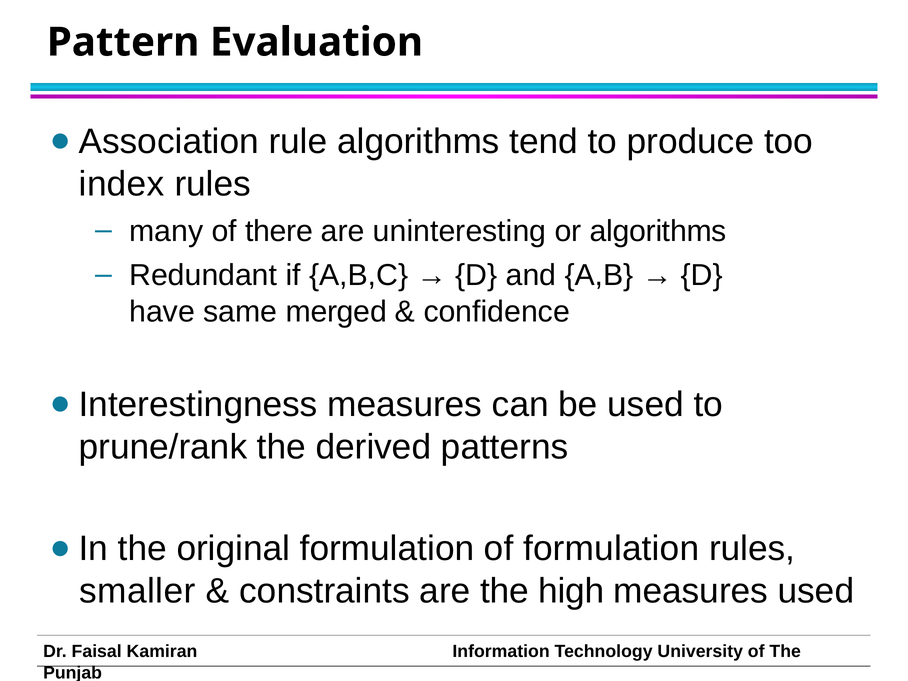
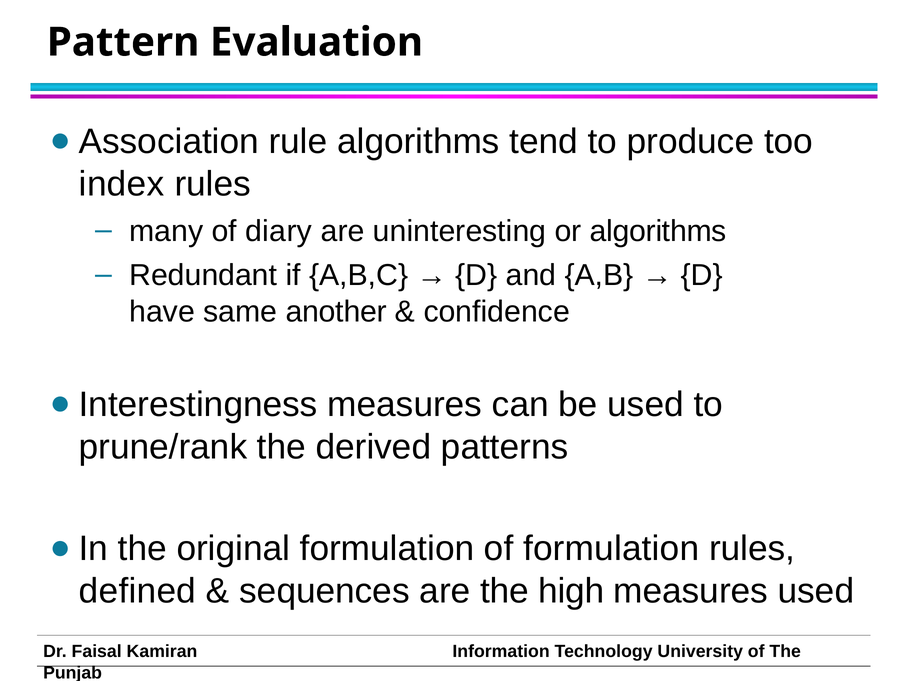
there: there -> diary (279, 231)
merged: merged -> another (336, 312)
smaller: smaller -> defined (137, 591)
constraints: constraints -> sequences (325, 591)
